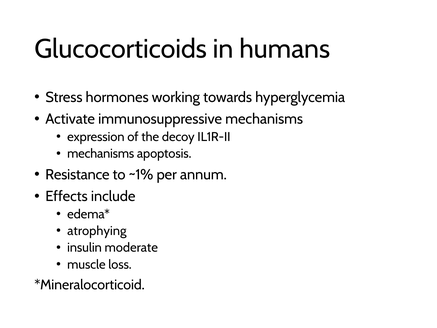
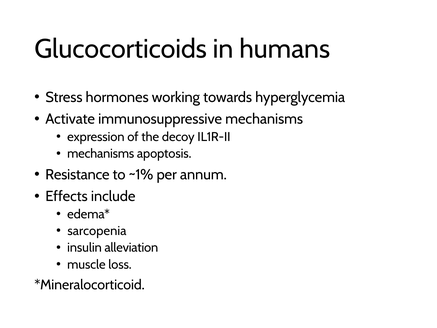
atrophying: atrophying -> sarcopenia (97, 231)
moderate: moderate -> alleviation (131, 248)
